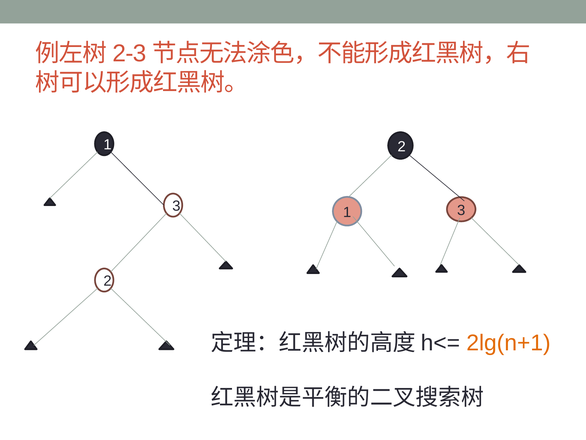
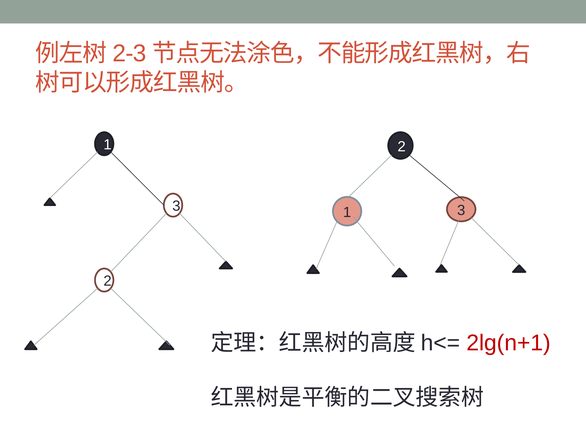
2lg(n+1 colour: orange -> red (509, 343)
